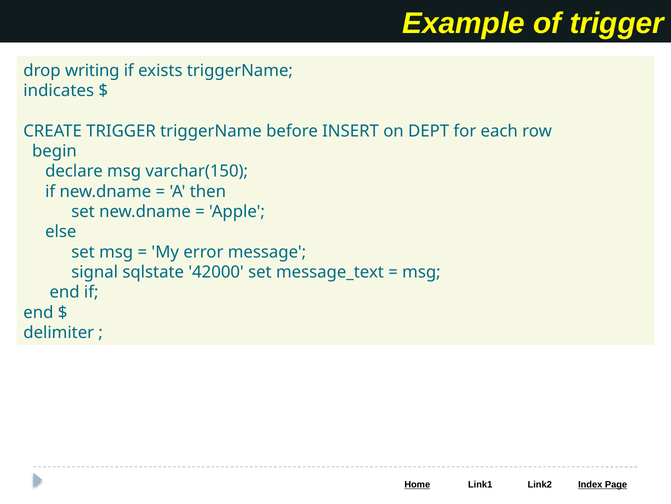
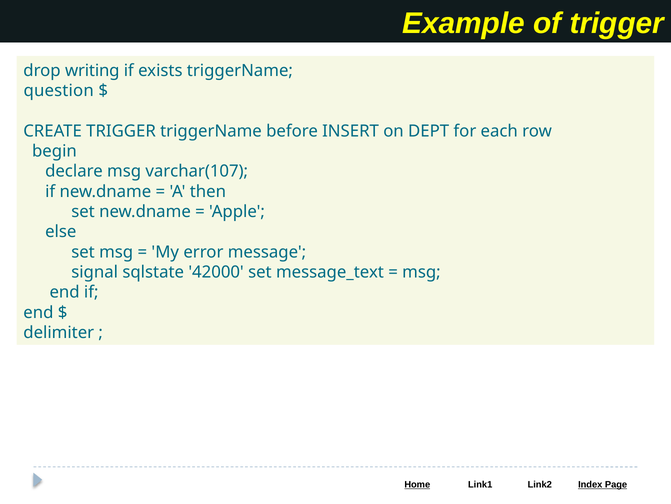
indicates: indicates -> question (59, 91)
varchar(150: varchar(150 -> varchar(107 (197, 171)
